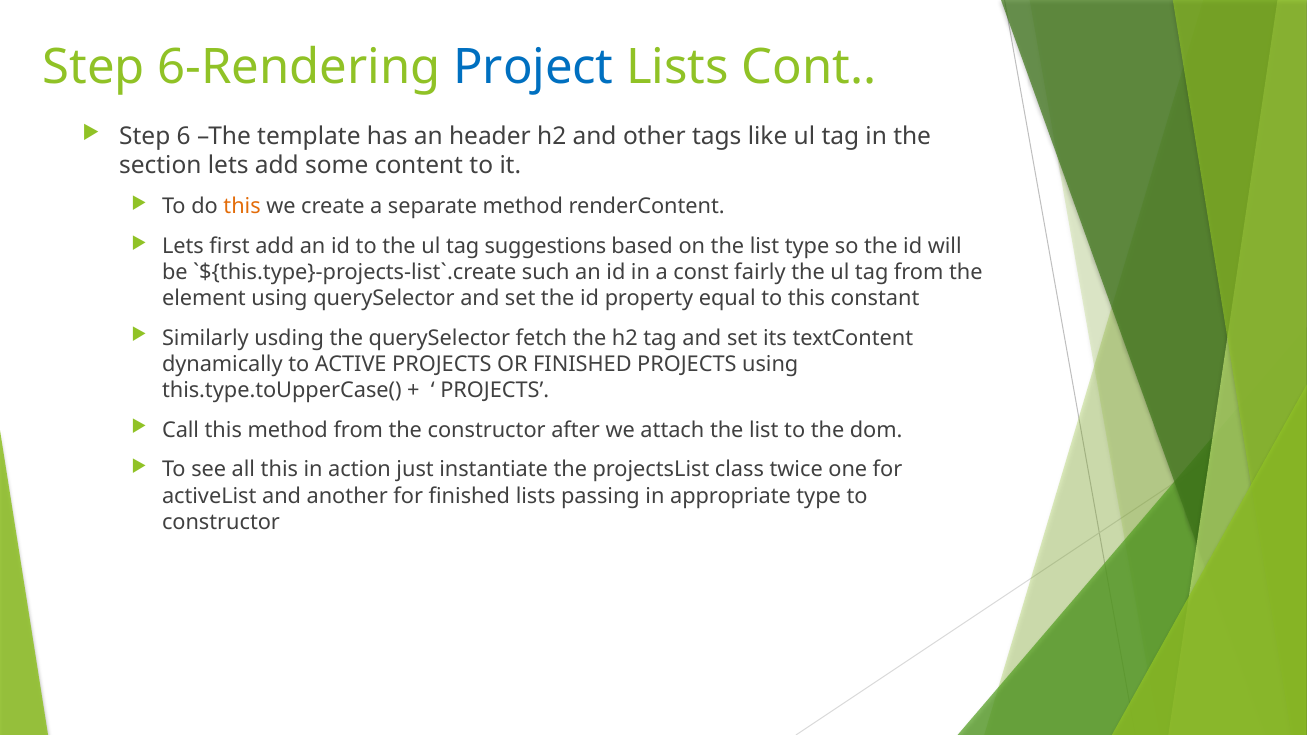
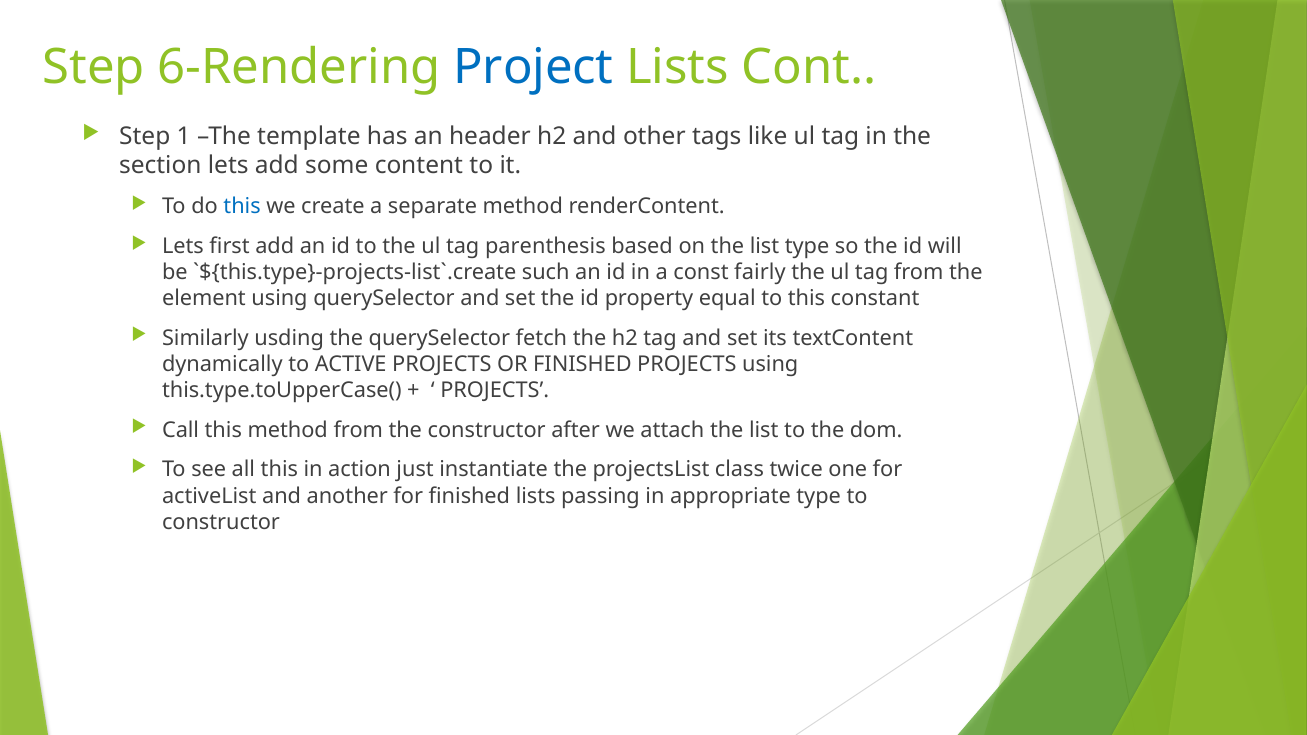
6: 6 -> 1 (184, 136)
this colour: orange -> blue (242, 207)
suggestions: suggestions -> parenthesis (545, 246)
